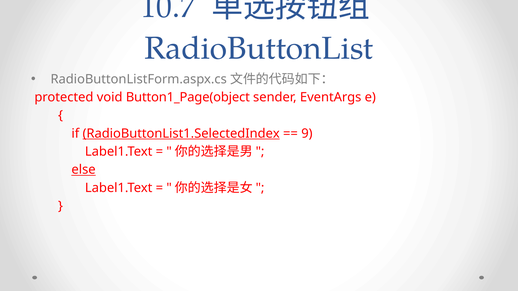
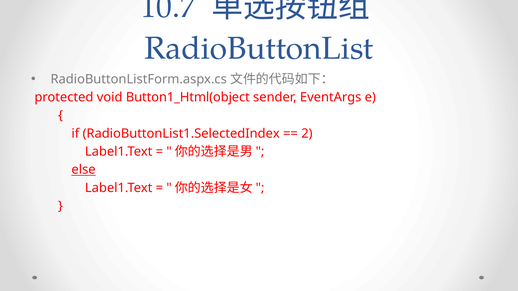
Button1_Page(object: Button1_Page(object -> Button1_Html(object (188, 97)
RadioButtonList1.SelectedIndex underline: present -> none (181, 134)
9: 9 -> 2 (307, 134)
